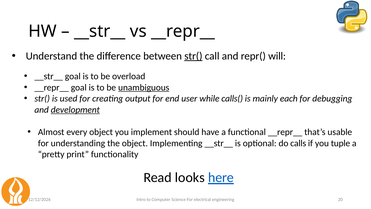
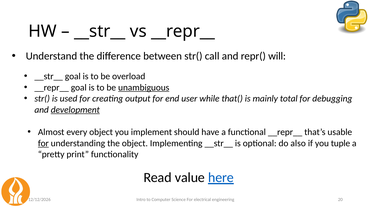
str( underline: present -> none (193, 56)
calls(: calls( -> that( (232, 98)
each: each -> total (289, 98)
for underline: none -> present (43, 143)
calls: calls -> also (298, 143)
looks: looks -> value (190, 177)
